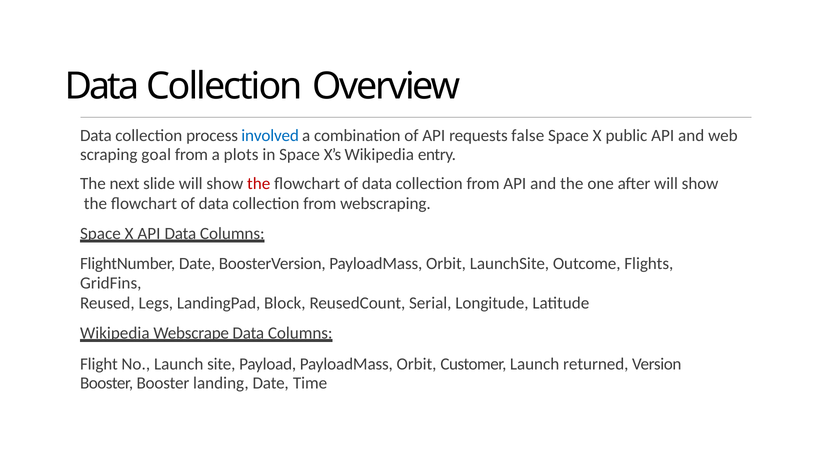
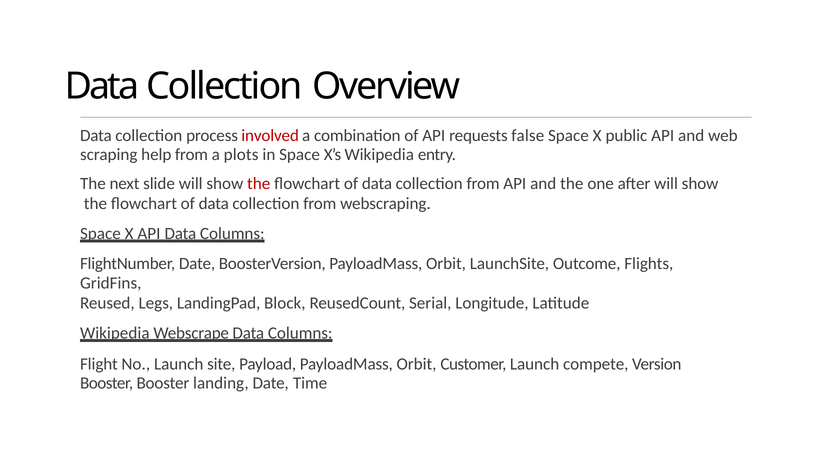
involved colour: blue -> red (270, 136)
goal: goal -> help (156, 154)
returned: returned -> compete (596, 364)
